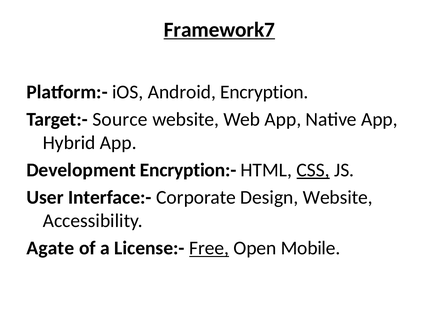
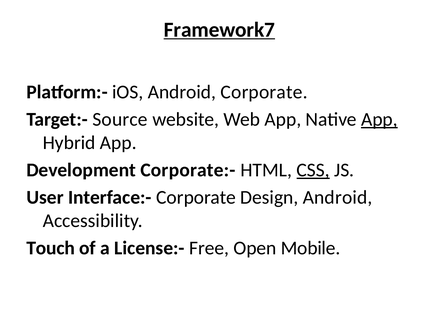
Android Encryption: Encryption -> Corporate (264, 92)
App underline: none -> present (379, 119)
Encryption:-: Encryption:- -> Corporate:- (188, 170)
Design Website: Website -> Android (338, 197)
Agate: Agate -> Touch (51, 248)
Free underline: present -> none (209, 248)
